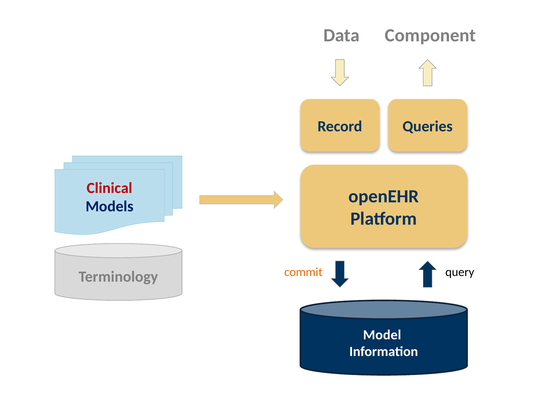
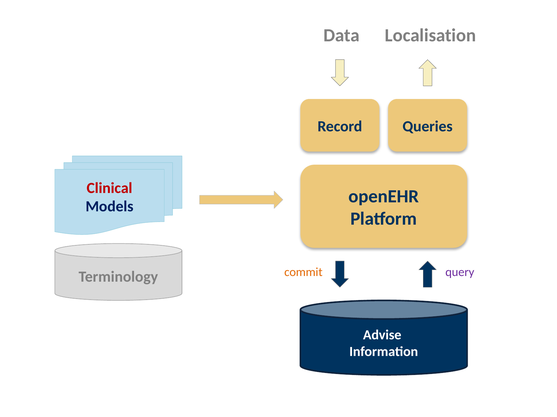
Component: Component -> Localisation (431, 35)
query colour: black -> purple (460, 273)
Model: Model -> Advise (382, 336)
